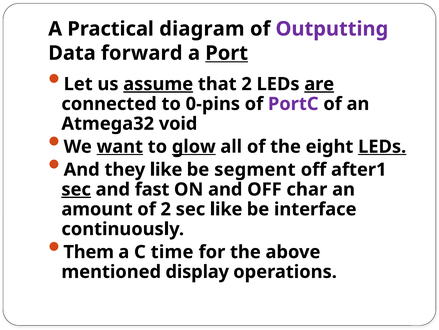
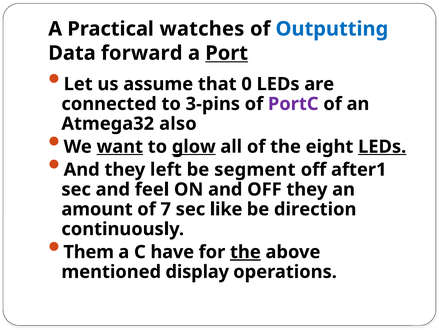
diagram: diagram -> watches (202, 29)
Outputting colour: purple -> blue (332, 29)
assume underline: present -> none (158, 84)
that 2: 2 -> 0 (247, 84)
are underline: present -> none (319, 84)
0-pins: 0-pins -> 3-pins (213, 104)
void: void -> also (178, 123)
they like: like -> left (166, 169)
sec underline: present -> none (76, 189)
fast: fast -> feel (152, 189)
OFF char: char -> they (307, 189)
of 2: 2 -> 7 (166, 209)
interface: interface -> direction (315, 209)
time: time -> have (172, 252)
the underline: none -> present (245, 252)
